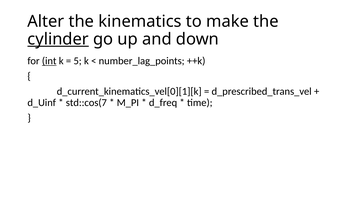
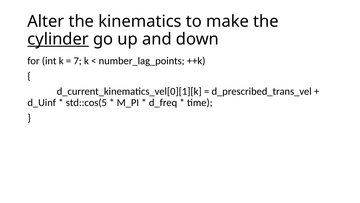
int underline: present -> none (49, 61)
5: 5 -> 7 (78, 61)
std::cos(7: std::cos(7 -> std::cos(5 (86, 102)
